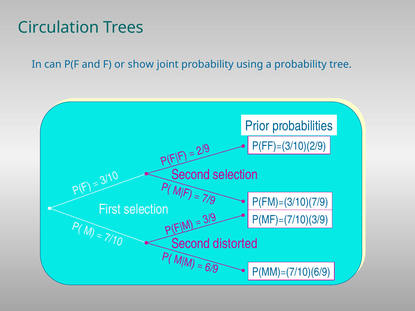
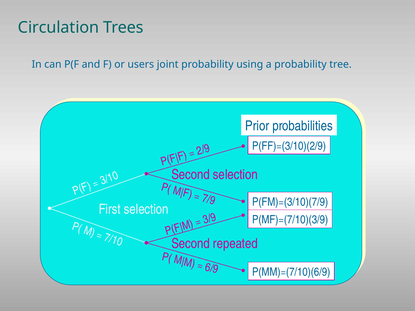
show: show -> users (141, 64)
distorted: distorted -> repeated (235, 244)
